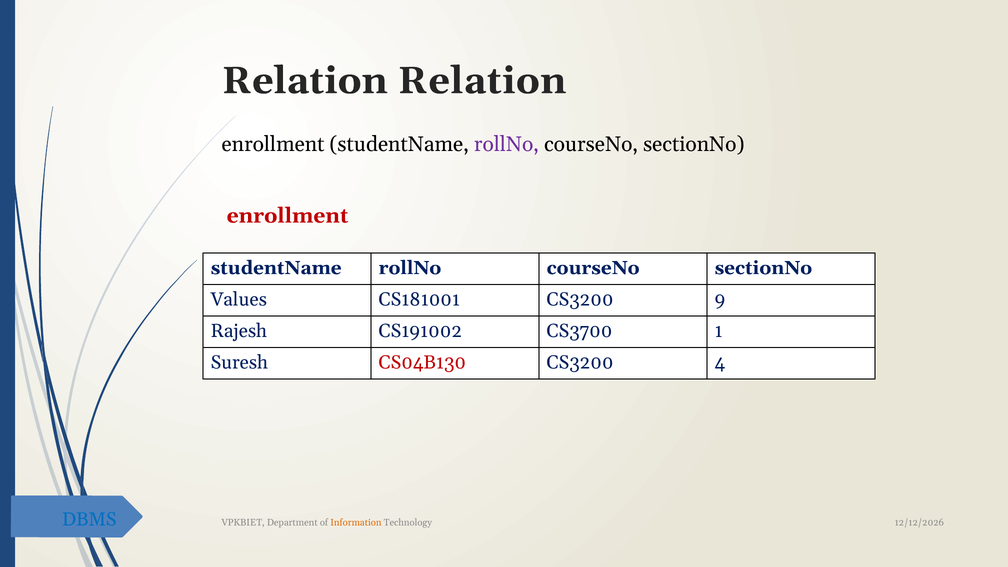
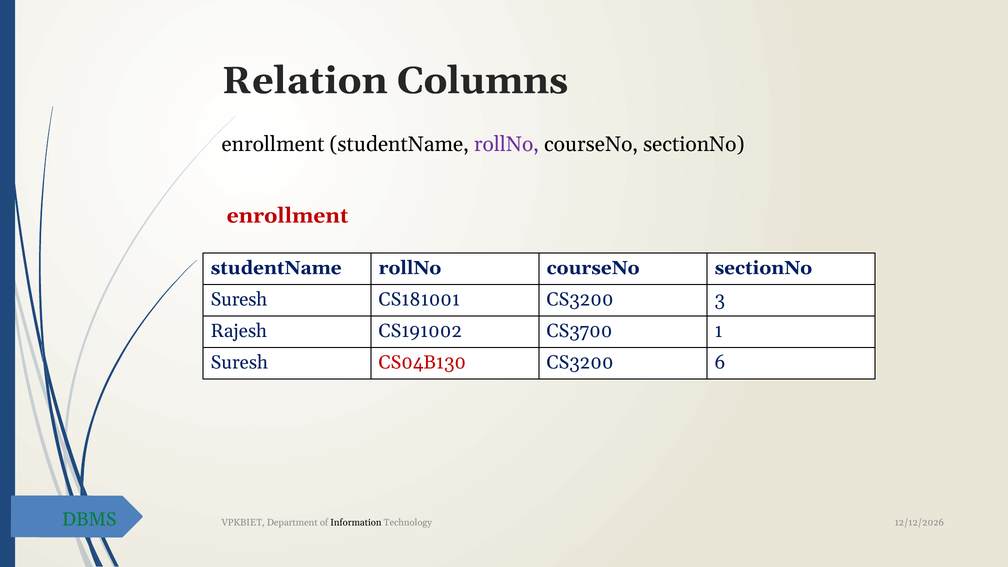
Relation Relation: Relation -> Columns (482, 81)
Values: Values -> Suresh (239, 299)
9: 9 -> 3 (720, 299)
4: 4 -> 6 (720, 362)
DBMS colour: blue -> green (89, 519)
Information colour: orange -> black (356, 523)
